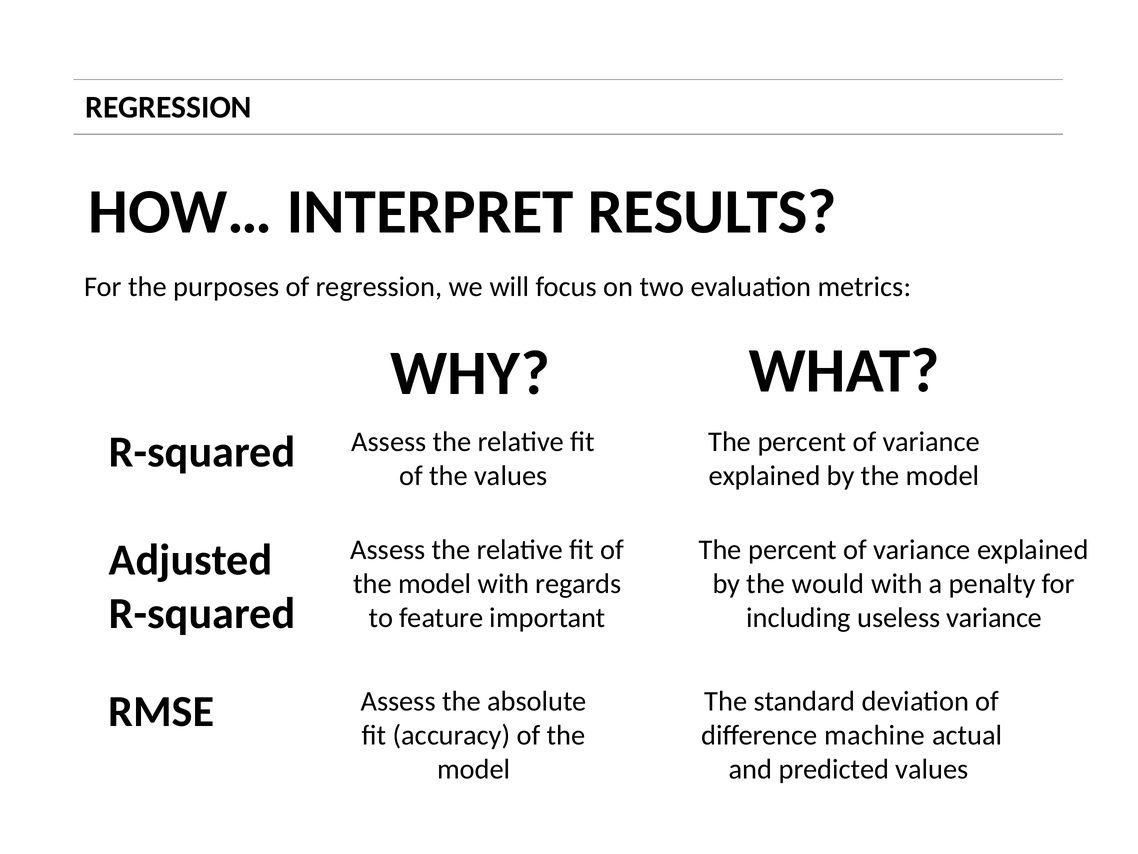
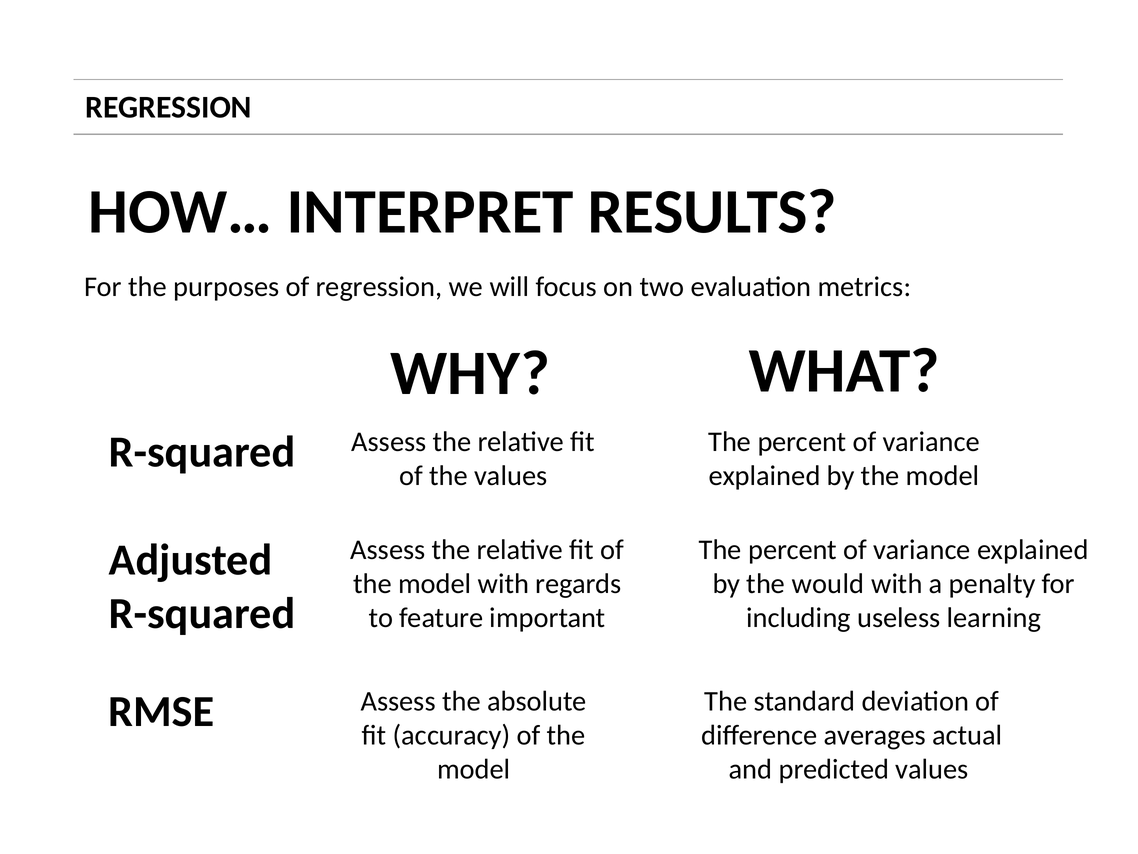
useless variance: variance -> learning (994, 618)
machine: machine -> averages (875, 735)
